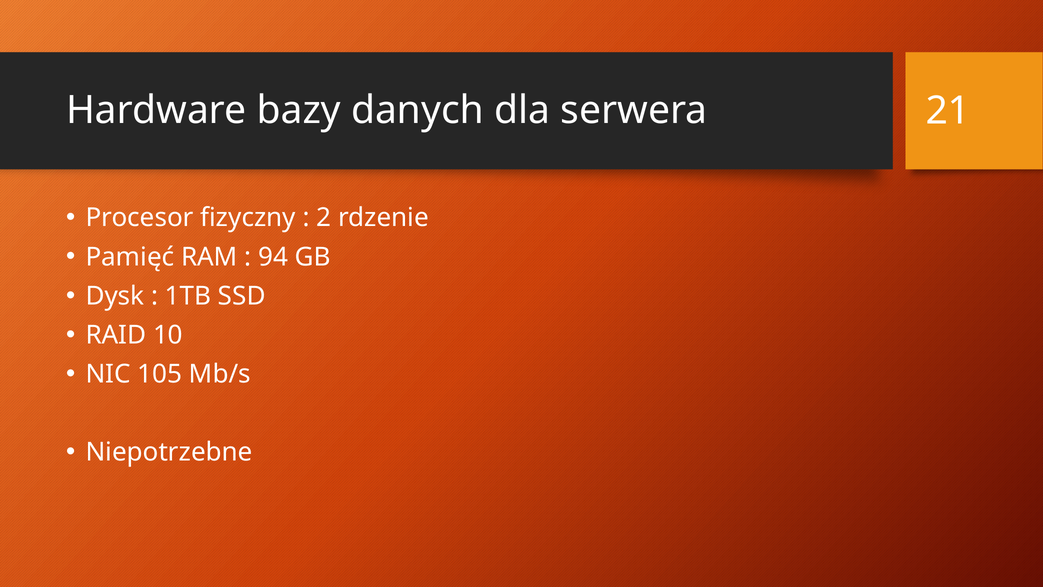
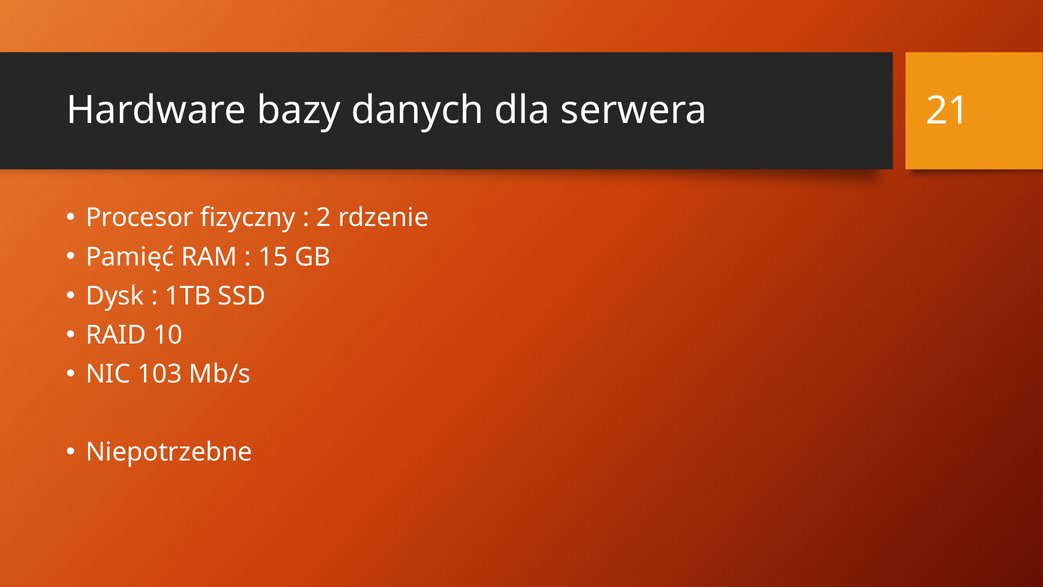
94: 94 -> 15 (273, 257)
105: 105 -> 103 (160, 374)
